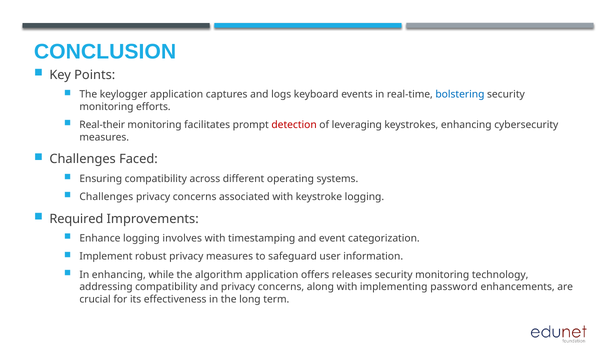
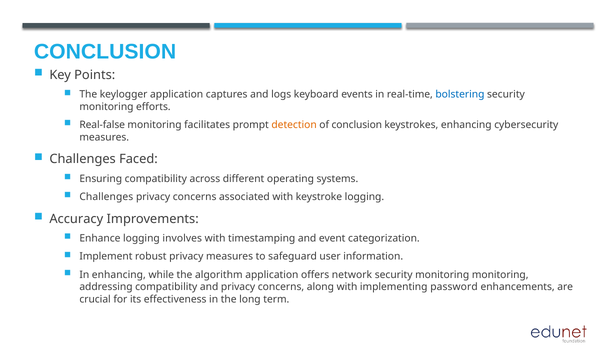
Real-their: Real-their -> Real-false (102, 125)
detection colour: red -> orange (294, 125)
of leveraging: leveraging -> conclusion (357, 125)
Required: Required -> Accuracy (76, 219)
releases: releases -> network (352, 275)
monitoring technology: technology -> monitoring (500, 275)
